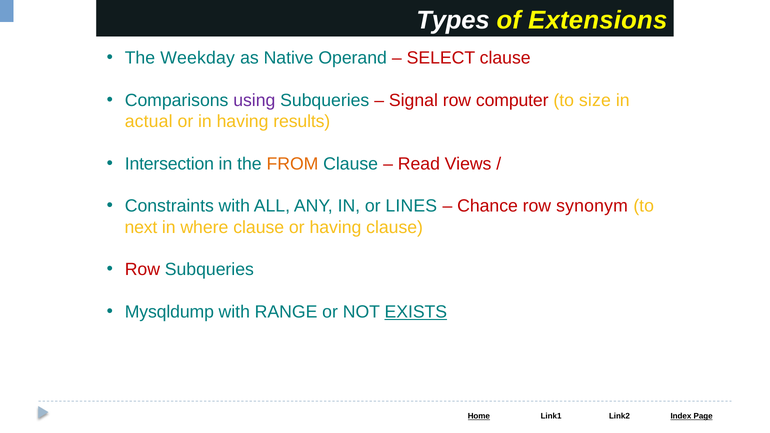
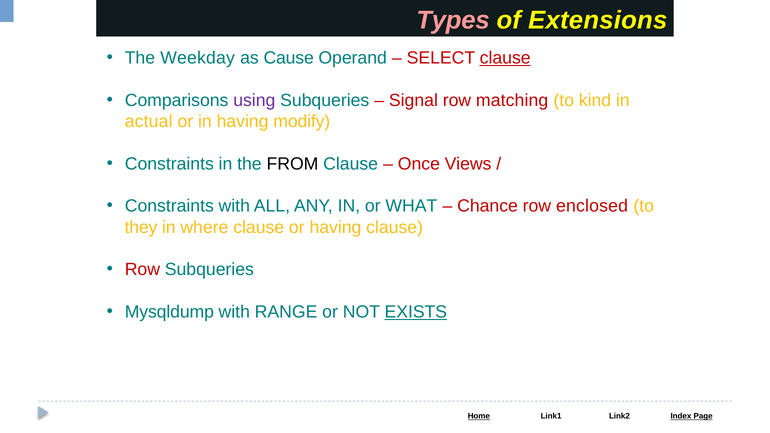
Types colour: white -> pink (453, 20)
Native: Native -> Cause (289, 58)
clause underline: none -> present (505, 58)
computer: computer -> matching (512, 100)
size: size -> kind (595, 100)
results: results -> modify (302, 121)
Intersection: Intersection -> Constraints (169, 164)
FROM colour: orange -> black (292, 164)
Read: Read -> Once (419, 164)
LINES: LINES -> WHAT (411, 206)
synonym: synonym -> enclosed (592, 206)
next: next -> they (141, 227)
